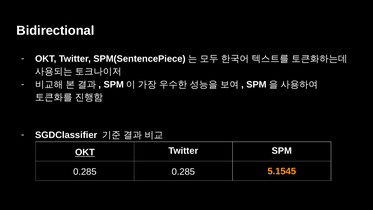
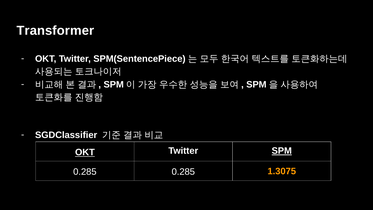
Bidirectional: Bidirectional -> Transformer (55, 31)
SPM underline: none -> present (282, 151)
5.1545: 5.1545 -> 1.3075 (282, 171)
